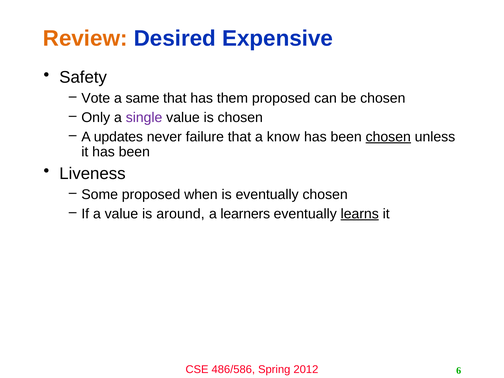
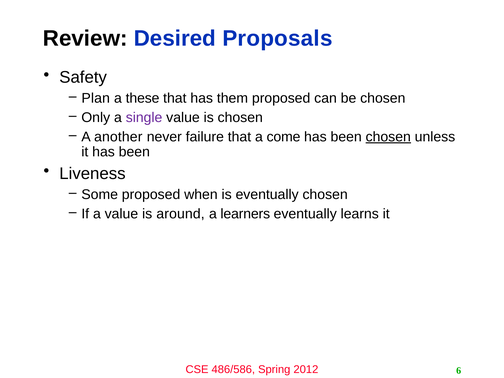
Review colour: orange -> black (85, 38)
Expensive: Expensive -> Proposals (277, 38)
Vote: Vote -> Plan (96, 98)
same: same -> these (143, 98)
updates: updates -> another (118, 137)
know: know -> come (284, 137)
learns underline: present -> none (360, 214)
